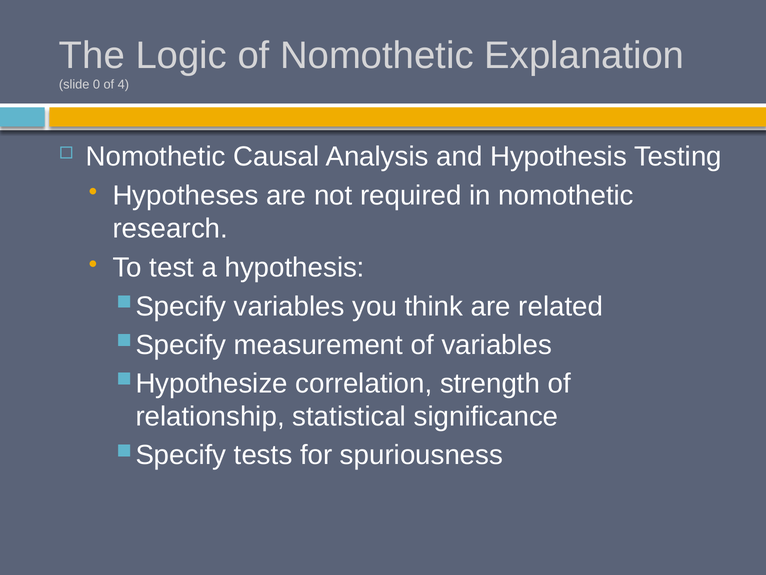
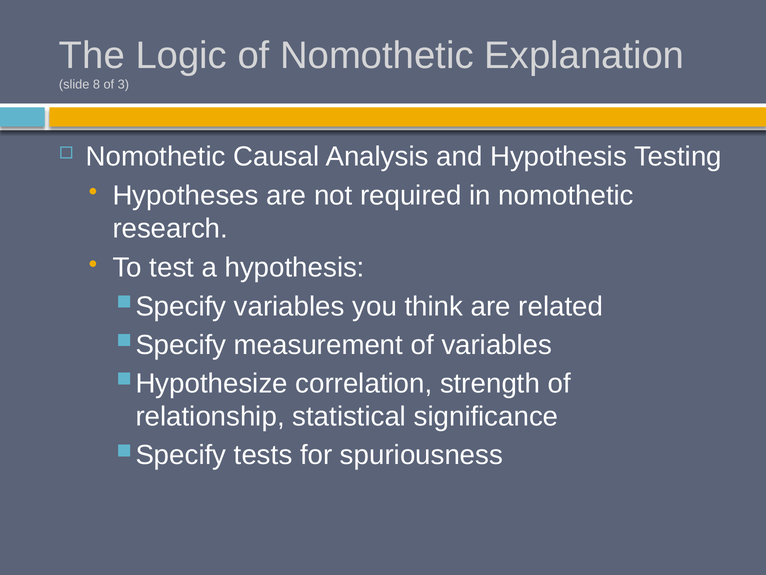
0: 0 -> 8 (96, 84)
4: 4 -> 3 (123, 84)
